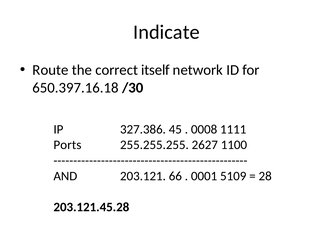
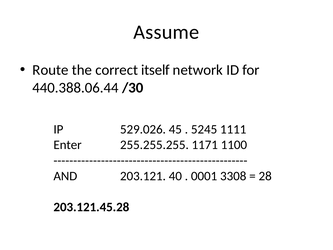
Indicate: Indicate -> Assume (166, 32)
650.397.16.18: 650.397.16.18 -> 440.388.06.44 (76, 88)
327.386: 327.386 -> 529.026 (143, 129)
0008: 0008 -> 5245 (204, 129)
Ports: Ports -> Enter (68, 145)
2627: 2627 -> 1171 (205, 145)
66: 66 -> 40 (175, 176)
5109: 5109 -> 3308 (233, 176)
